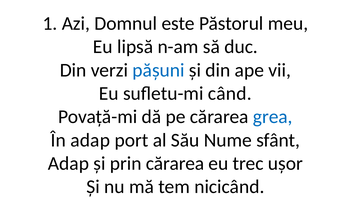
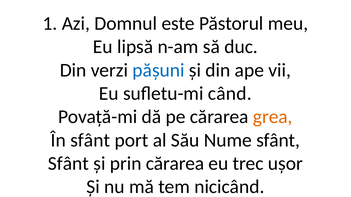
grea colour: blue -> orange (273, 117)
În adap: adap -> sfânt (90, 140)
Adap: Adap -> Sfânt (68, 164)
